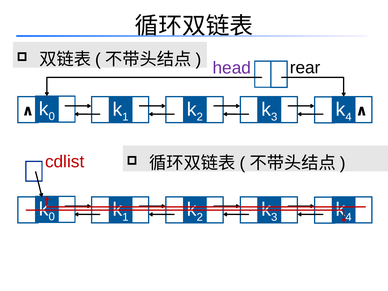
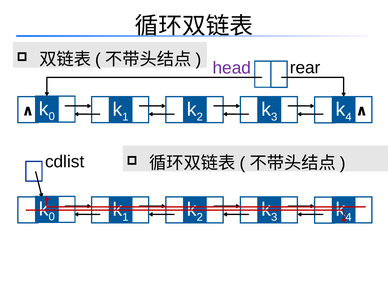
cdlist colour: red -> black (65, 162)
